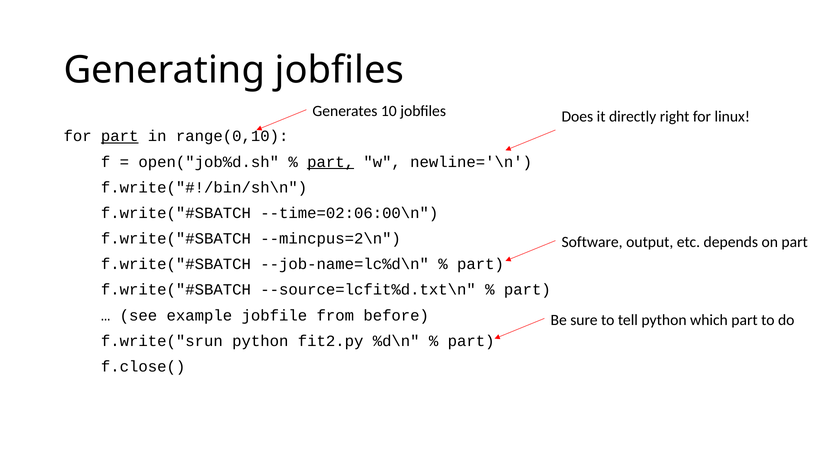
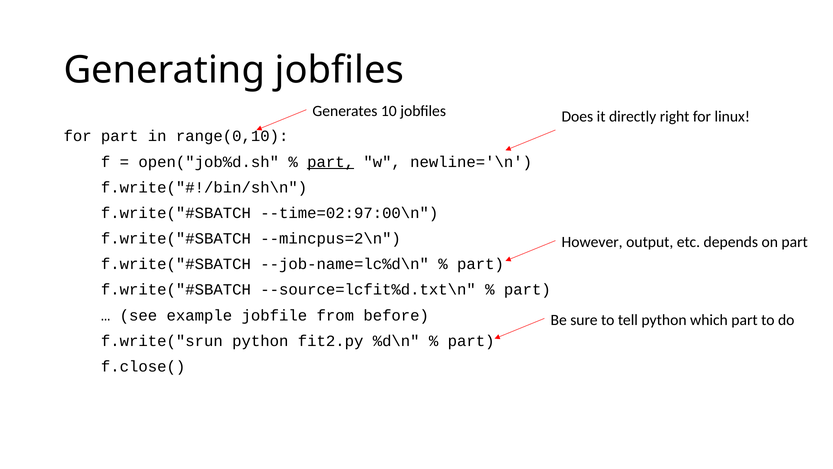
part underline: present -> none (120, 136)
--time=02:06:00\n: --time=02:06:00\n -> --time=02:97:00\n (349, 213)
Software: Software -> However (592, 242)
